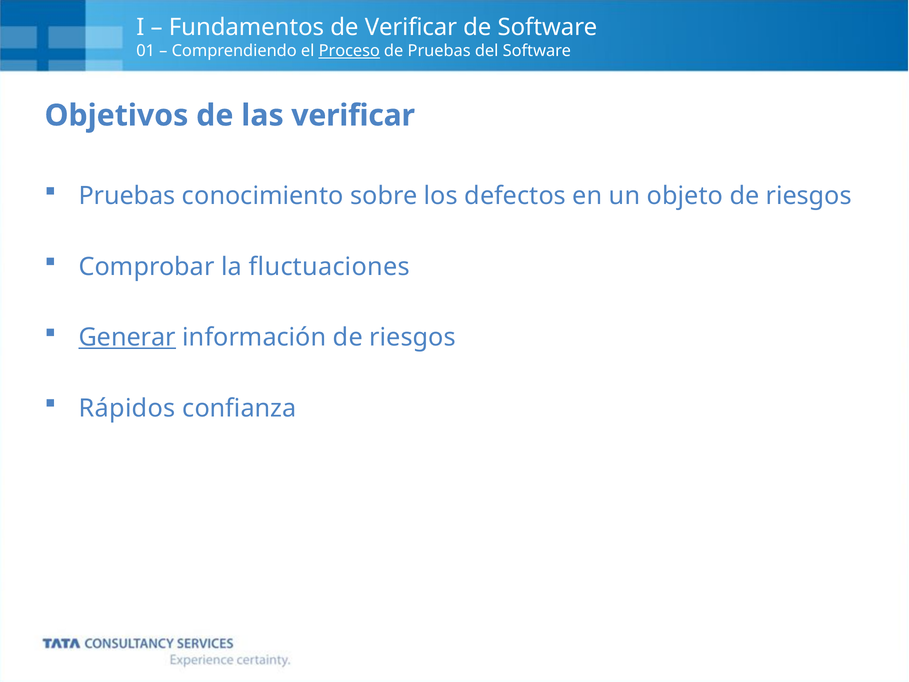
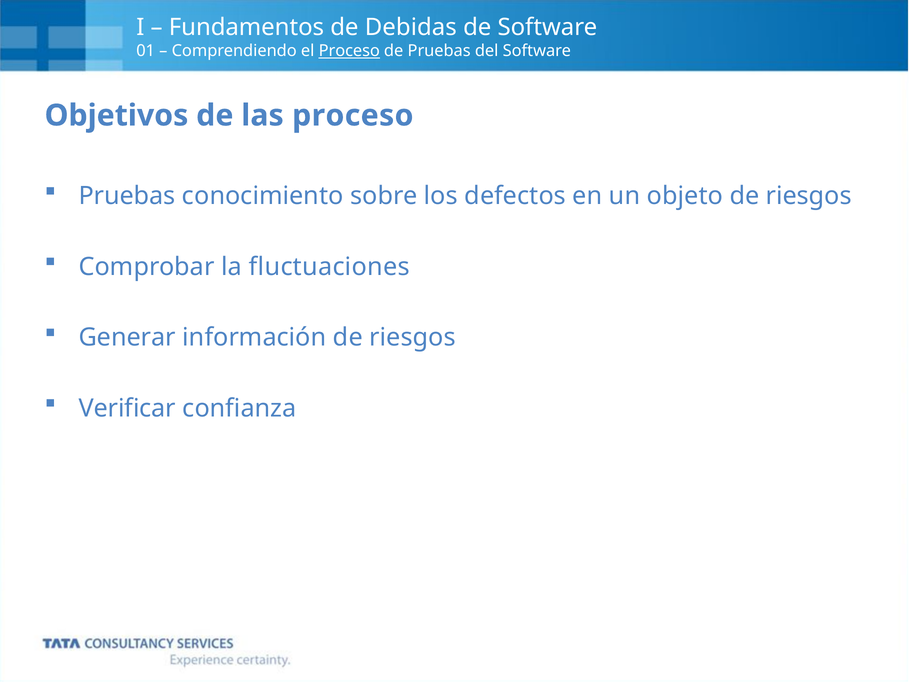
de Verificar: Verificar -> Debidas (411, 27)
las verificar: verificar -> proceso (353, 115)
Generar underline: present -> none (127, 337)
Rápidos: Rápidos -> Verificar (127, 408)
